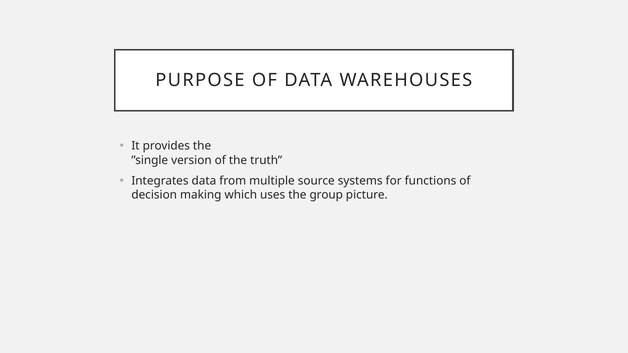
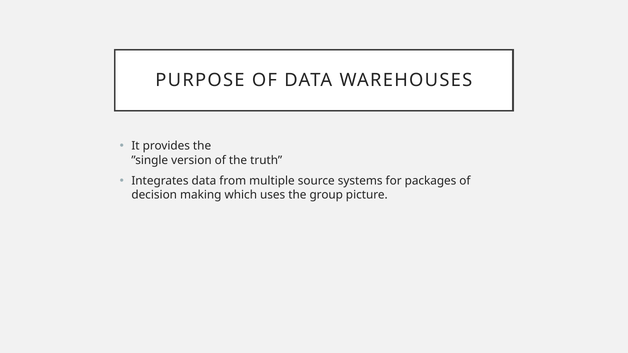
functions: functions -> packages (431, 181)
